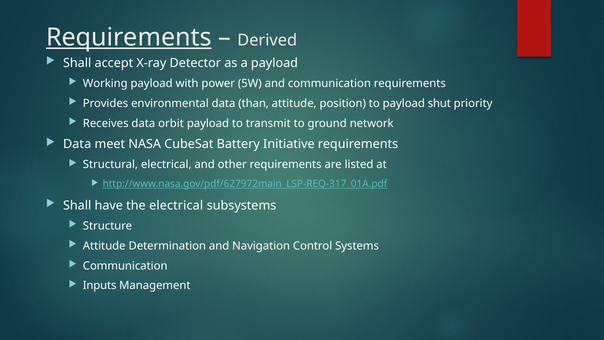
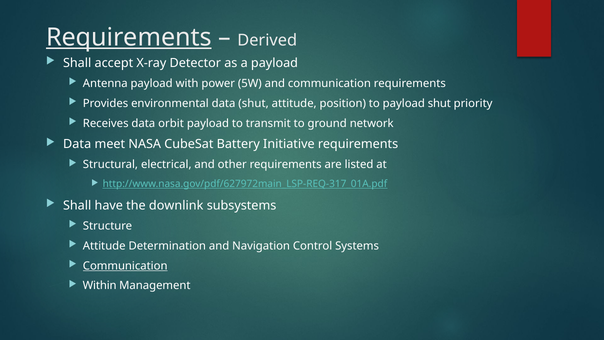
Working: Working -> Antenna (105, 83)
data than: than -> shut (254, 103)
the electrical: electrical -> downlink (176, 205)
Communication underline: none -> present (125, 266)
Inputs: Inputs -> Within (100, 285)
